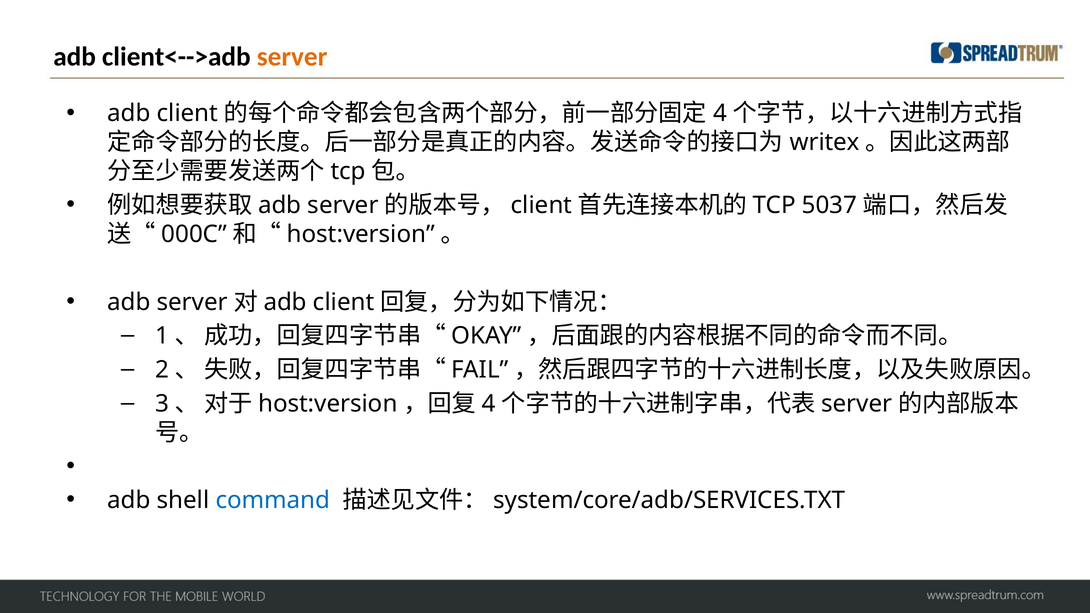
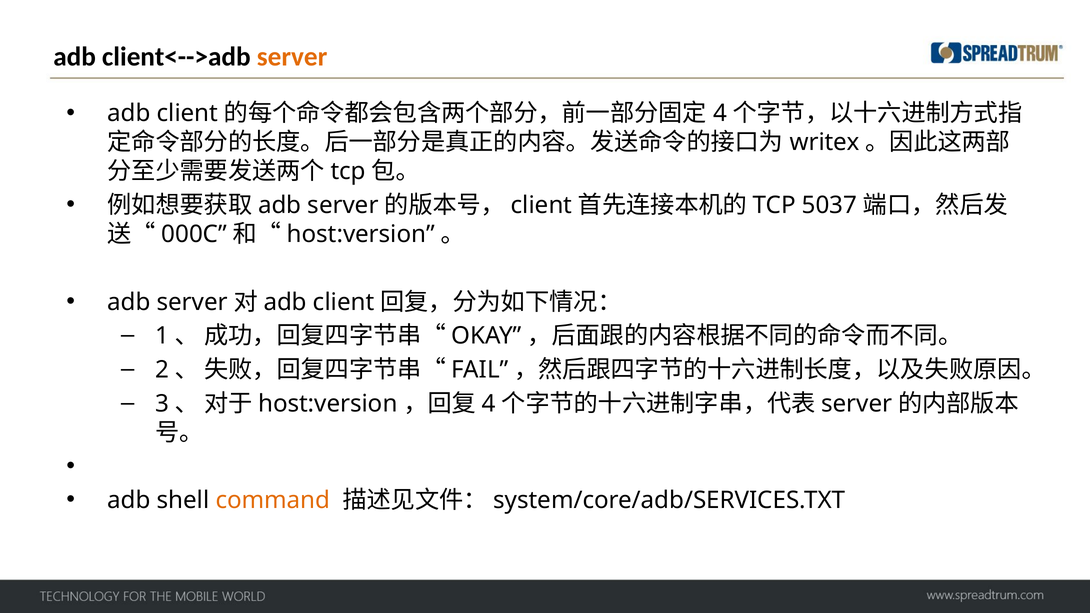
command colour: blue -> orange (273, 500)
